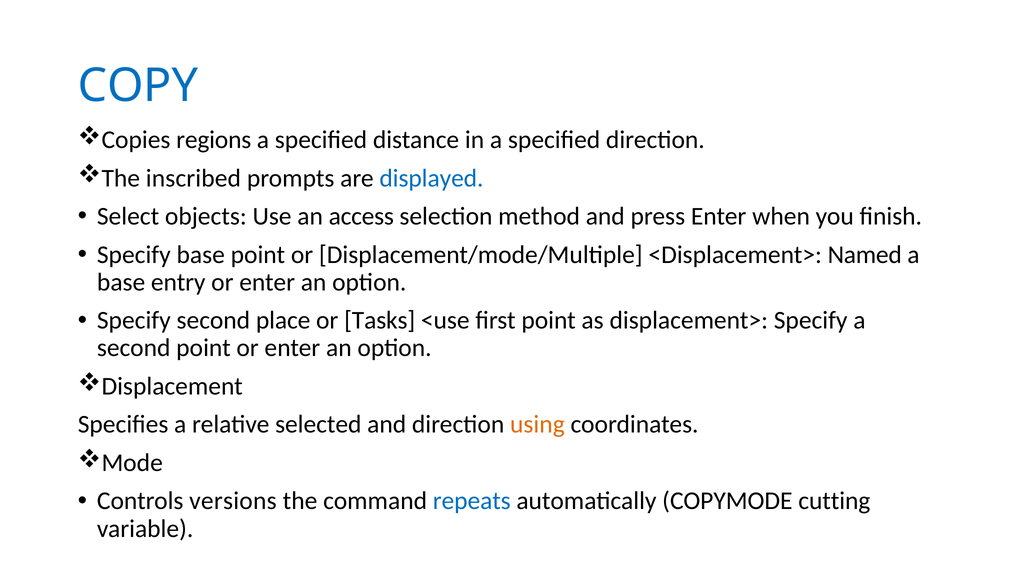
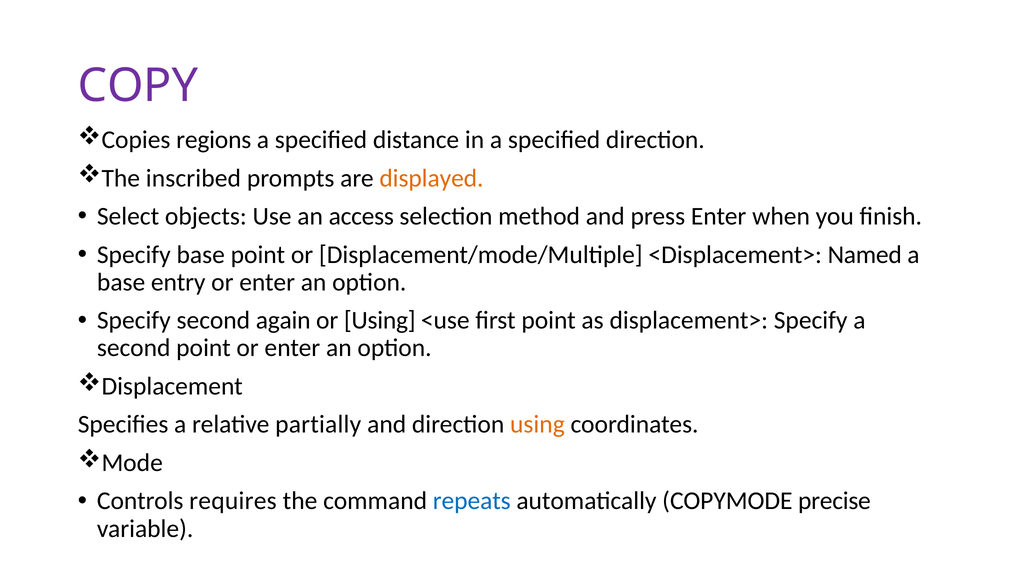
COPY colour: blue -> purple (138, 86)
displayed colour: blue -> orange (431, 178)
place: place -> again (283, 320)
or Tasks: Tasks -> Using (380, 320)
selected: selected -> partially (318, 424)
versions: versions -> requires (233, 500)
cutting: cutting -> precise (834, 500)
